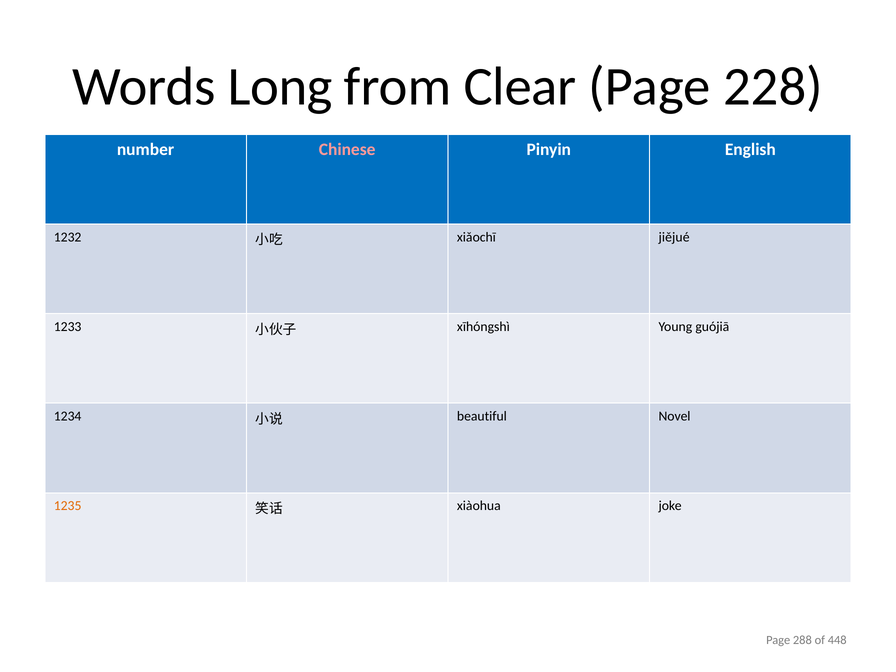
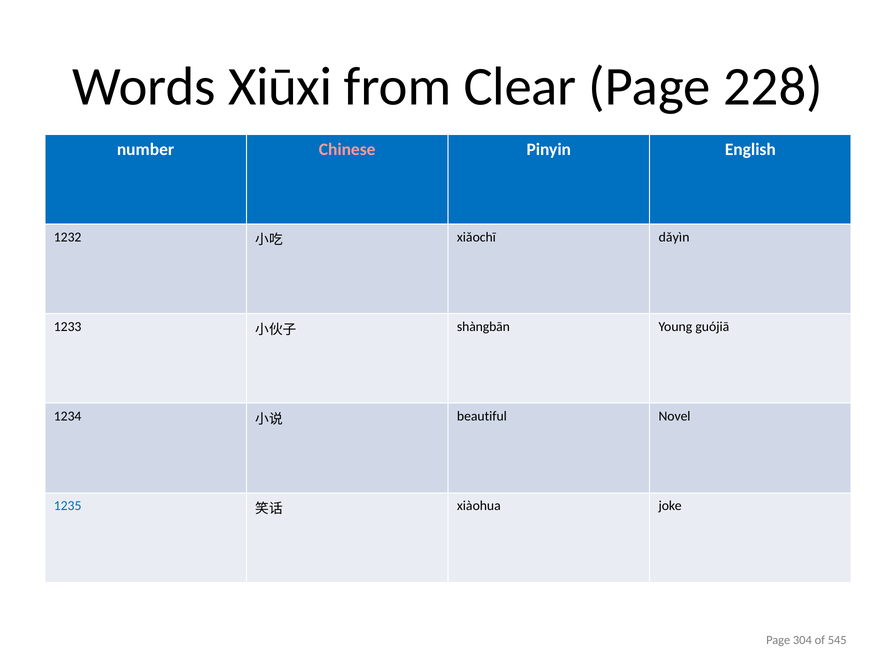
Long: Long -> Xiūxi (280, 87)
jiějué: jiějué -> dǎyìn (674, 237)
xīhóngshì: xīhóngshì -> shàngbān (483, 327)
1235 colour: orange -> blue (68, 506)
288: 288 -> 304 (802, 640)
448: 448 -> 545 (837, 640)
